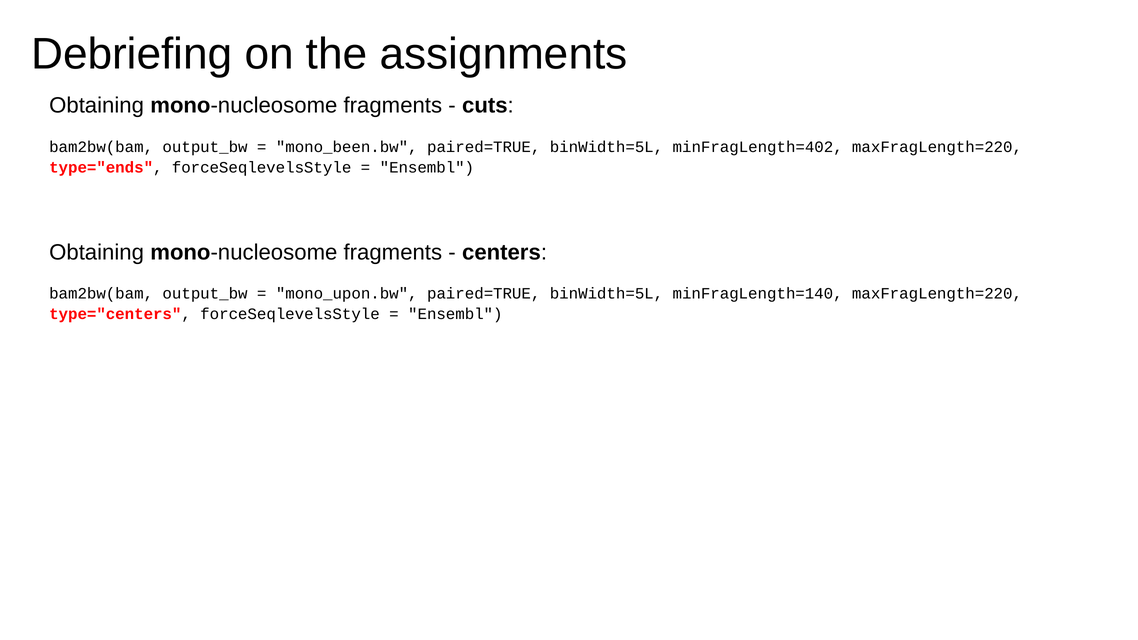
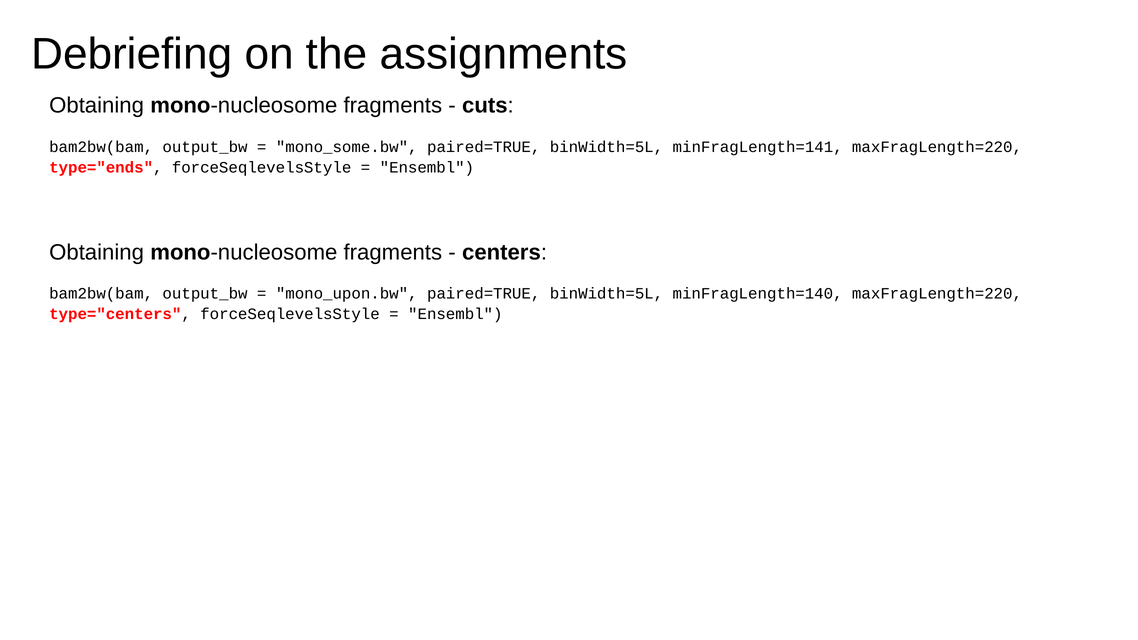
mono_been.bw: mono_been.bw -> mono_some.bw (347, 147)
minFragLength=402: minFragLength=402 -> minFragLength=141 (758, 147)
